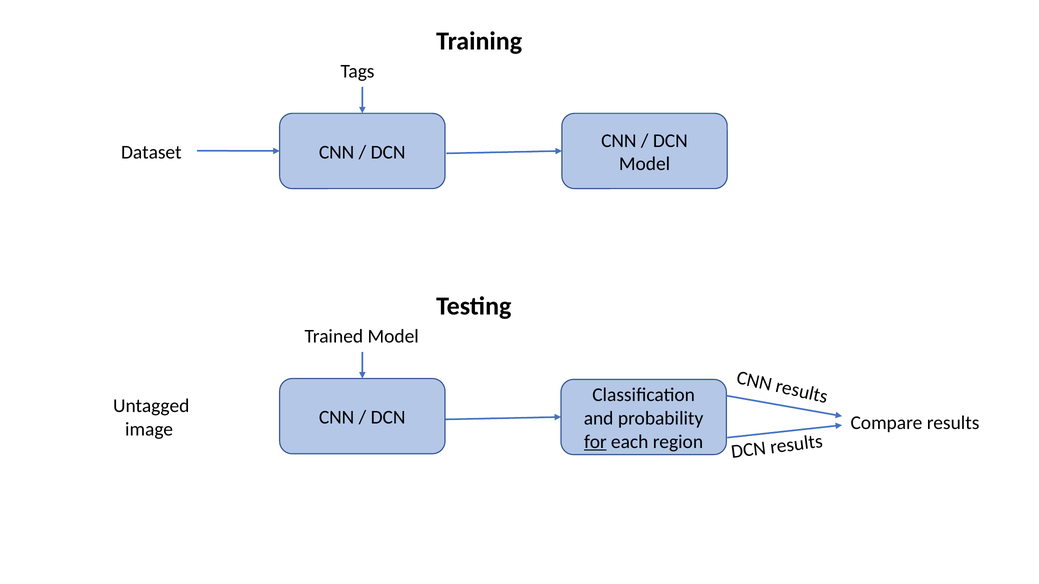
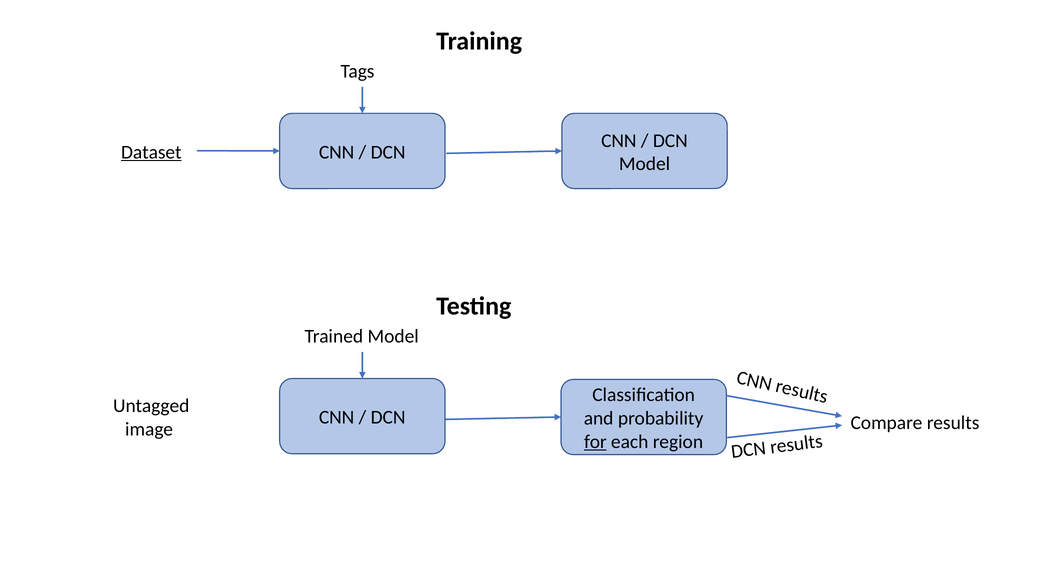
Dataset underline: none -> present (151, 152)
